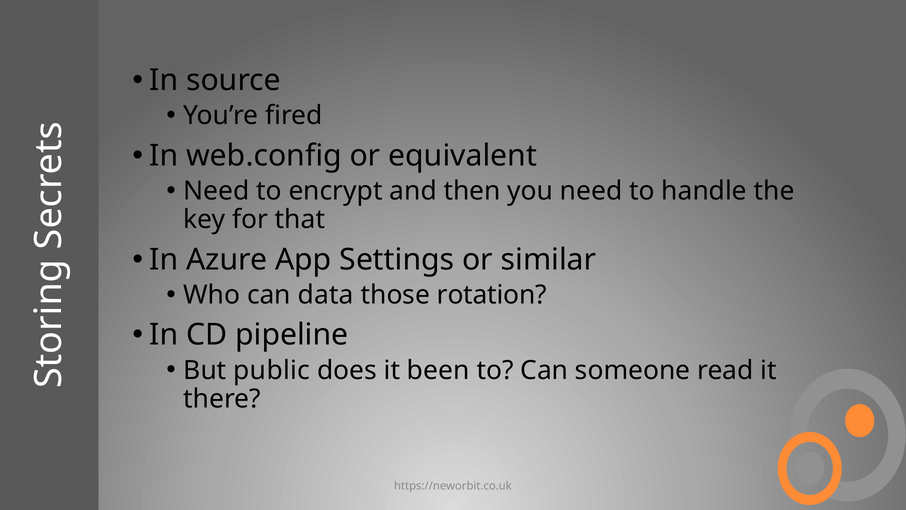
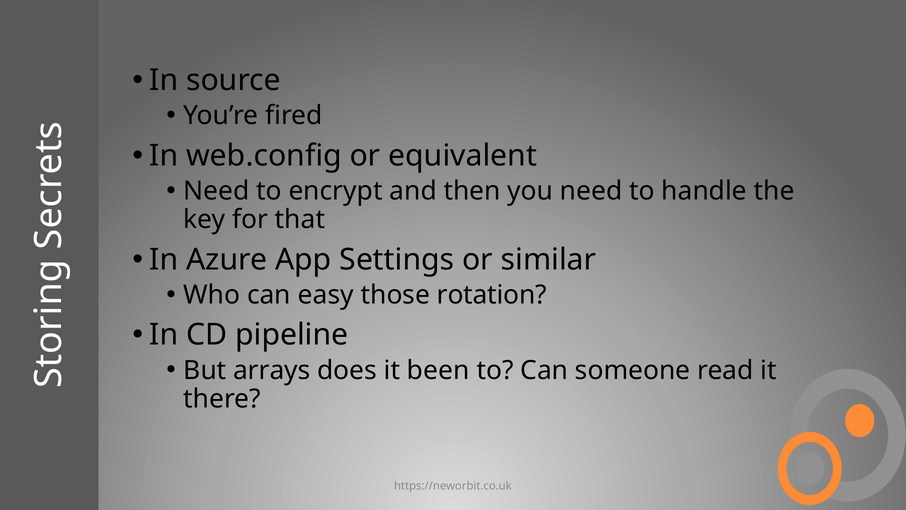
data: data -> easy (326, 295)
public: public -> arrays (272, 370)
